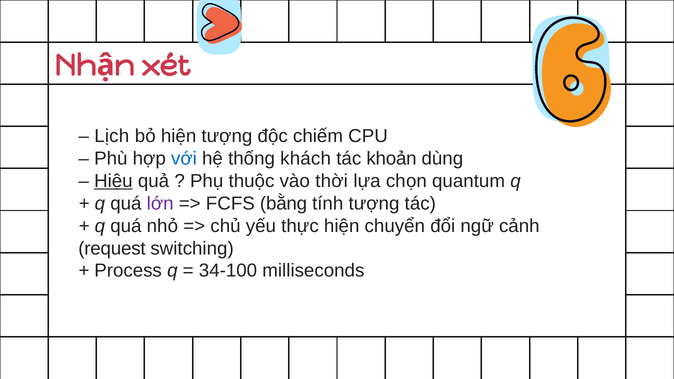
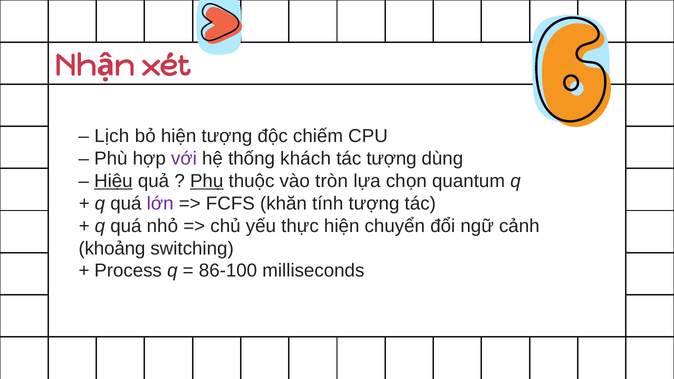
với colour: blue -> purple (184, 159)
tác khoản: khoản -> tượng (392, 159)
Phụ underline: none -> present (207, 181)
thời: thời -> tròn (332, 181)
bằng: bằng -> khăn (283, 203)
request: request -> khoảng (112, 248)
34-100: 34-100 -> 86-100 (228, 271)
